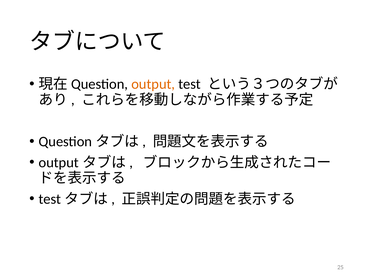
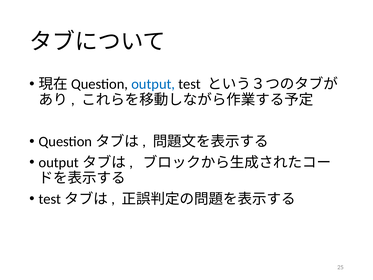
output colour: orange -> blue (153, 84)
